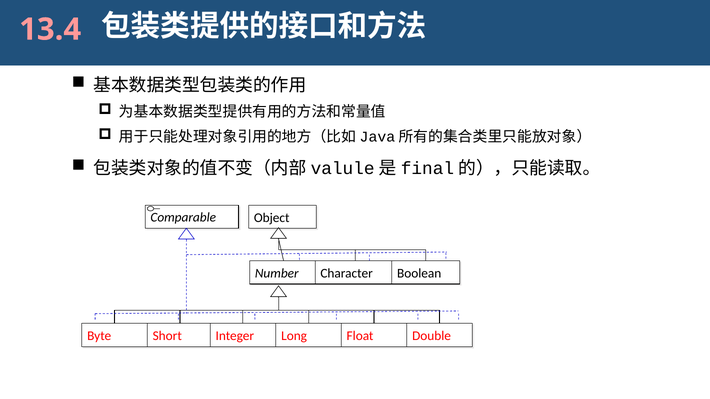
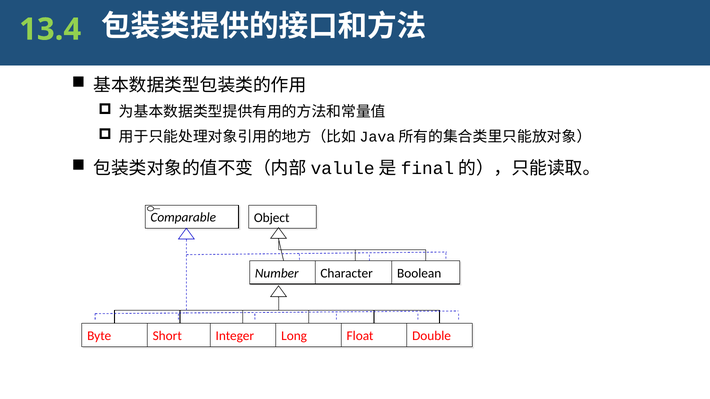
13.4 colour: pink -> light green (50, 29)
